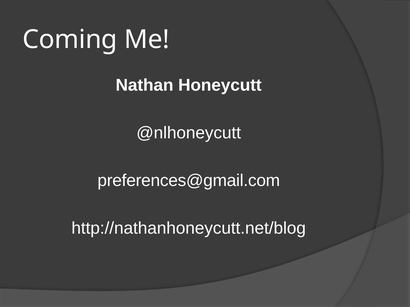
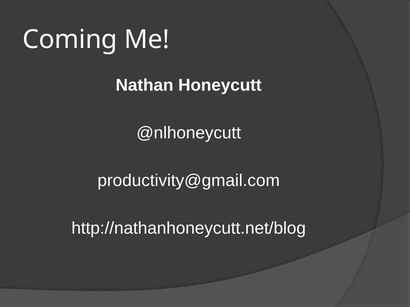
preferences@gmail.com: preferences@gmail.com -> productivity@gmail.com (189, 181)
